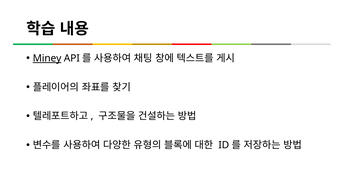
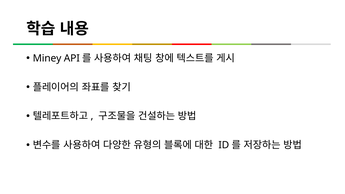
Miney underline: present -> none (47, 58)
